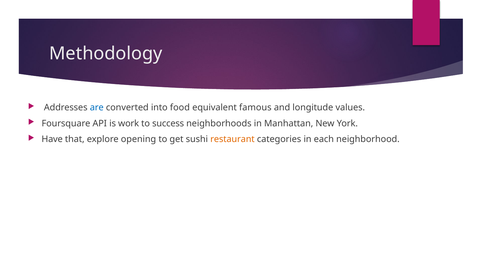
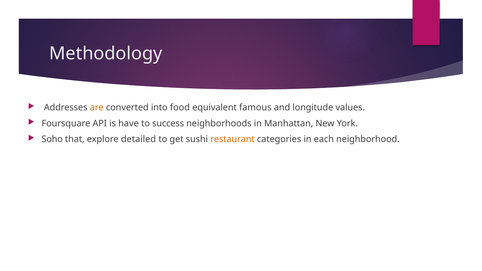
are colour: blue -> orange (97, 108)
work: work -> have (129, 124)
Have: Have -> Soho (52, 139)
opening: opening -> detailed (138, 139)
